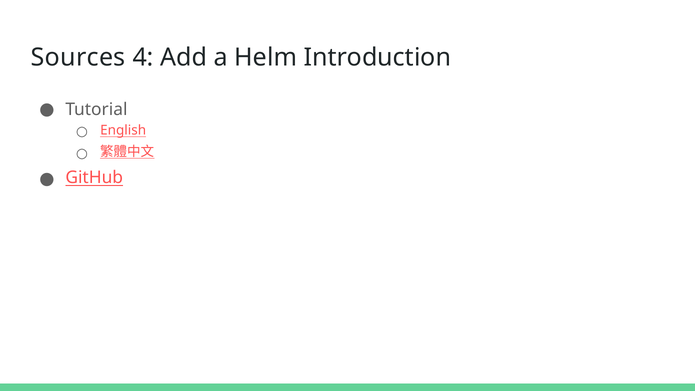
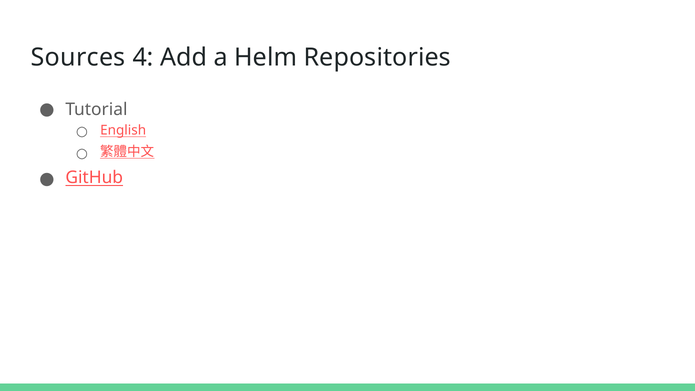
Introduction: Introduction -> Repositories (377, 58)
